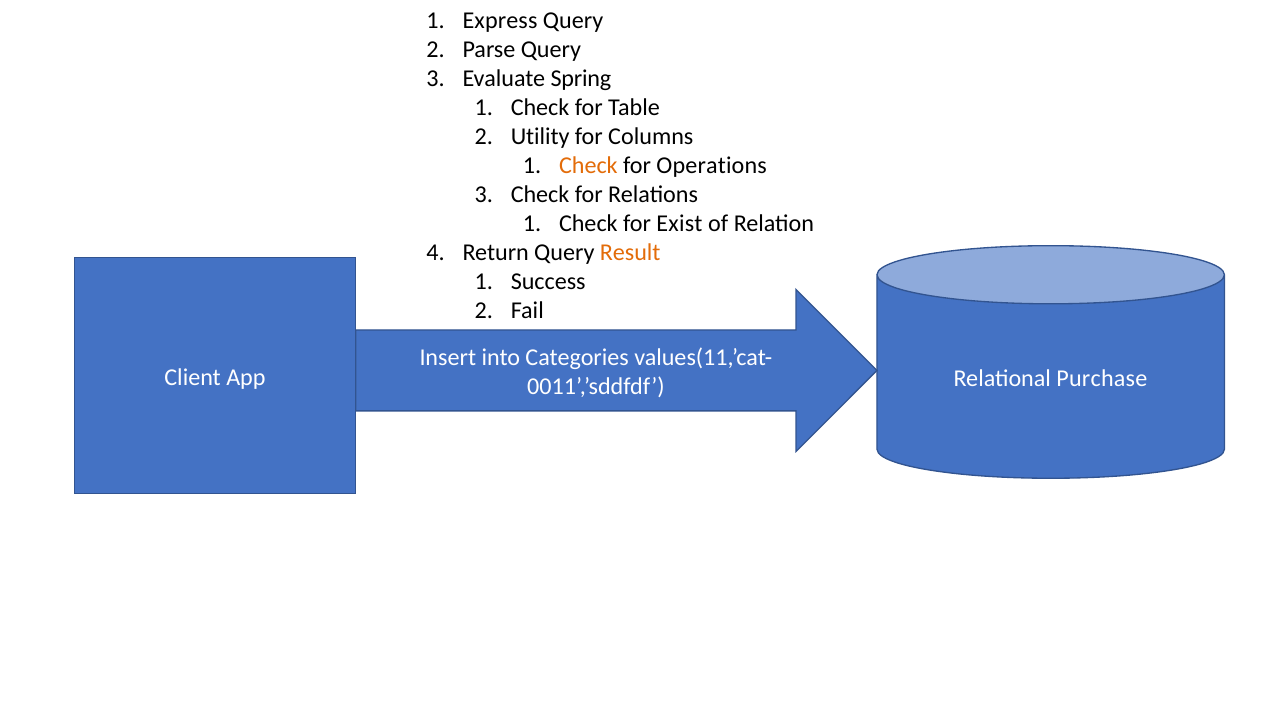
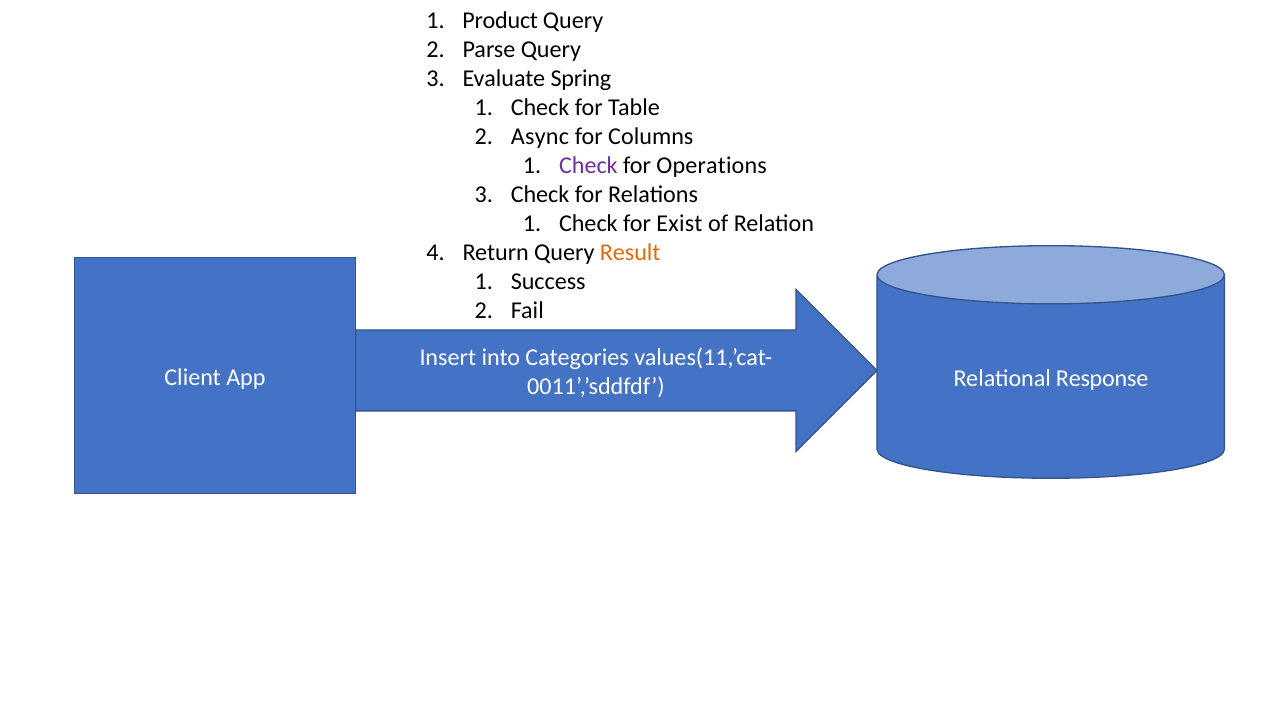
Express: Express -> Product (500, 21)
Utility: Utility -> Async (540, 137)
Check colour: orange -> purple (588, 166)
Purchase: Purchase -> Response (1102, 378)
